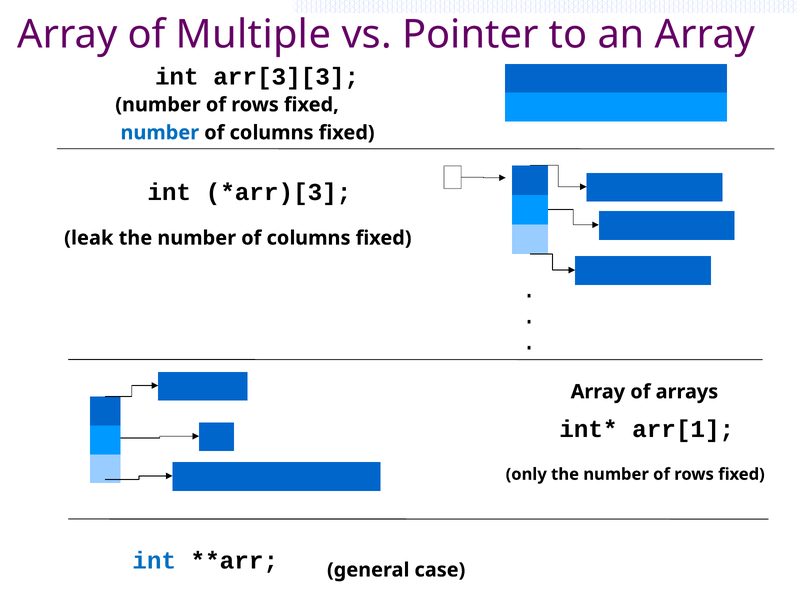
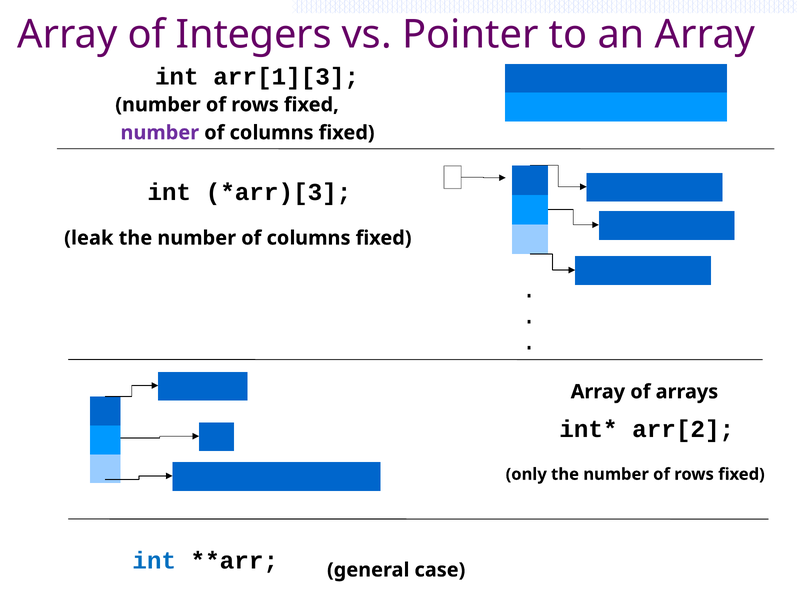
Multiple: Multiple -> Integers (254, 35)
arr[3][3: arr[3][3 -> arr[1][3 (286, 76)
number colour: blue -> purple (160, 133)
arr[1: arr[1 -> arr[2 (683, 429)
